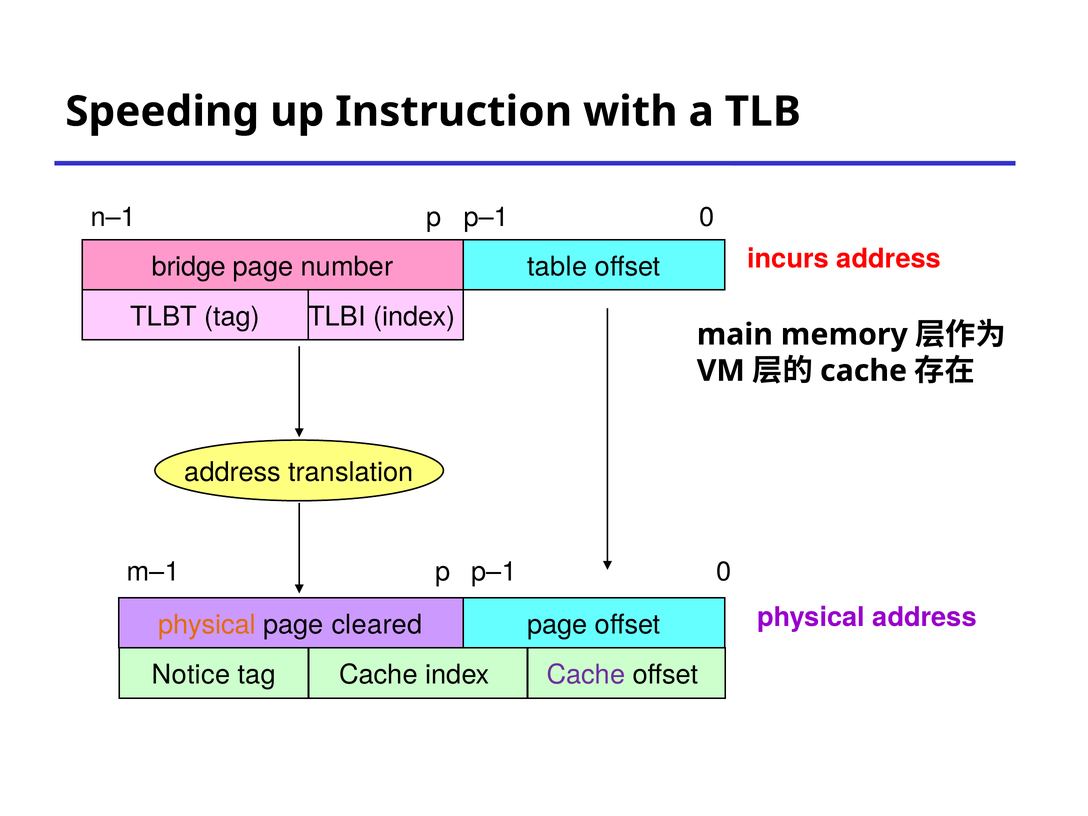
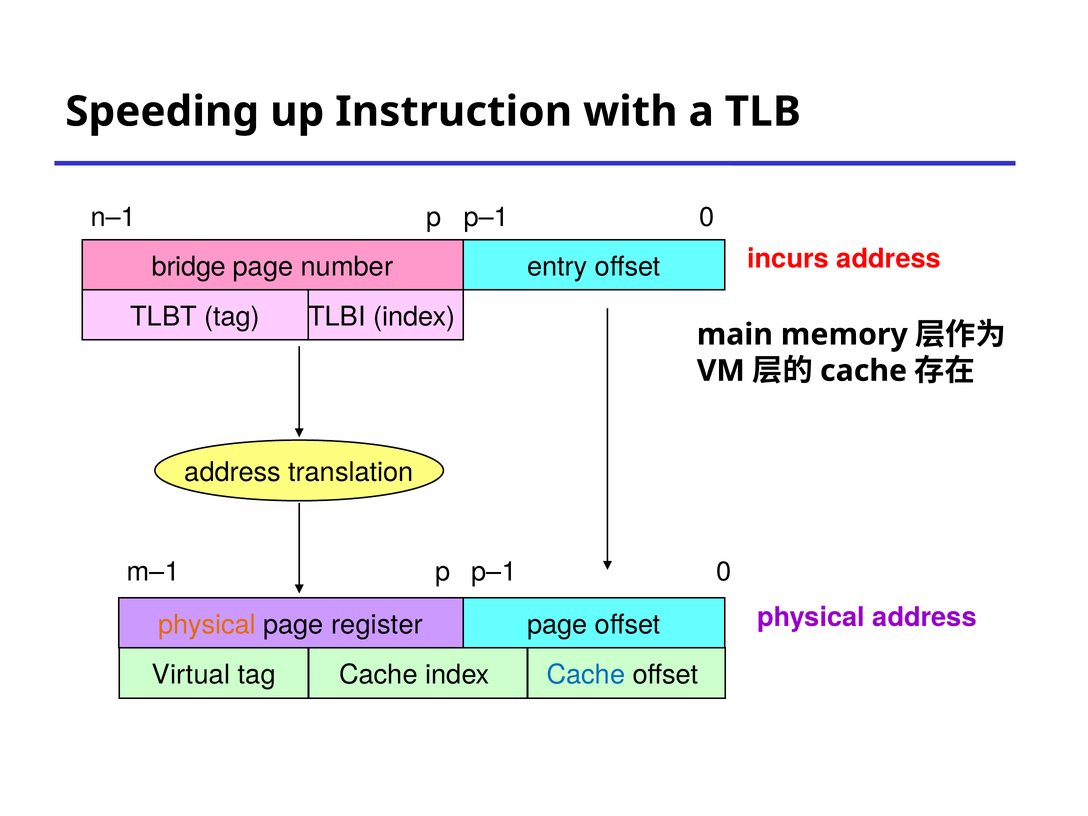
table: table -> entry (557, 267)
cleared: cleared -> register (377, 625)
Notice: Notice -> Virtual (191, 675)
Cache colour: purple -> blue (586, 675)
